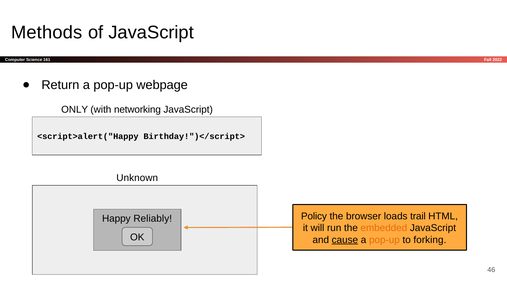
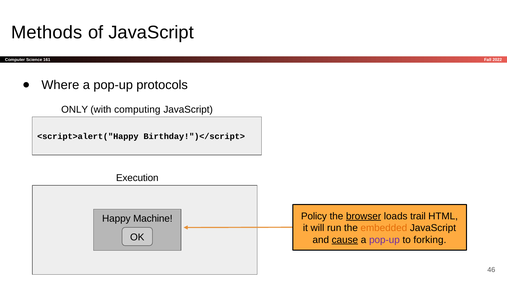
Return: Return -> Where (60, 85)
webpage: webpage -> protocols (162, 85)
networking: networking -> computing (137, 110)
Unknown: Unknown -> Execution (137, 178)
browser underline: none -> present (364, 216)
Reliably: Reliably -> Machine (153, 219)
pop-up colour: orange -> purple (384, 240)
